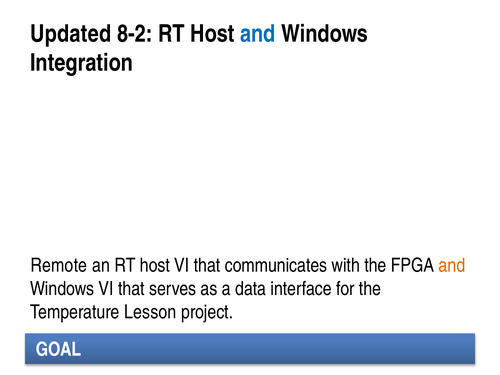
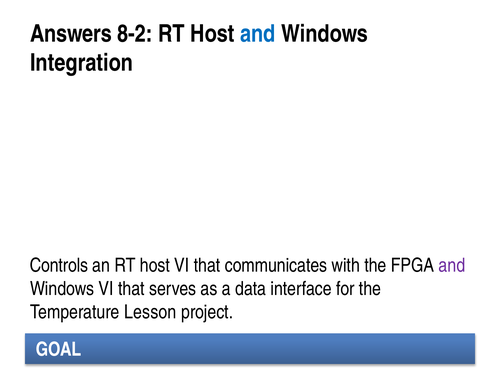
Updated: Updated -> Answers (71, 34)
Remote: Remote -> Controls (59, 265)
and colour: orange -> purple (452, 265)
